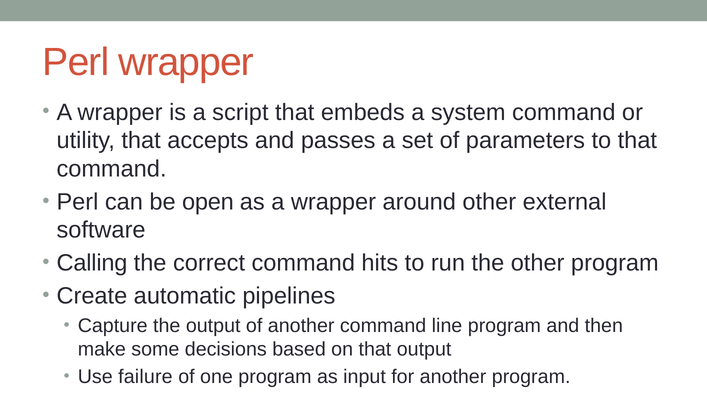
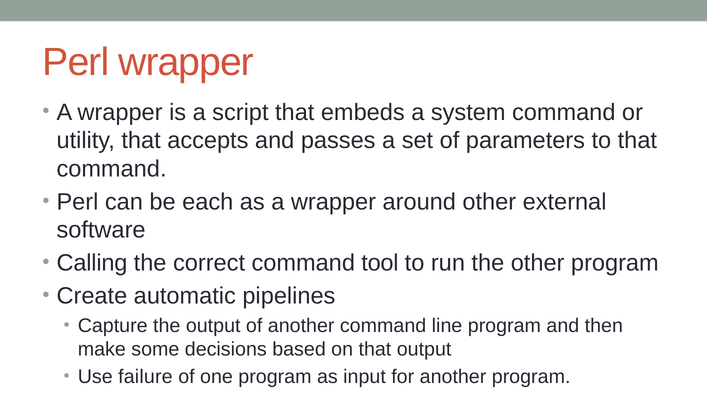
open: open -> each (208, 202)
hits: hits -> tool (380, 263)
